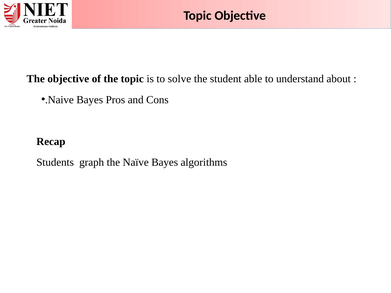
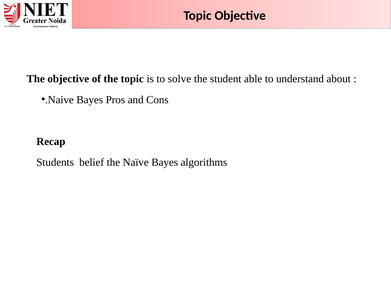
graph: graph -> belief (92, 162)
